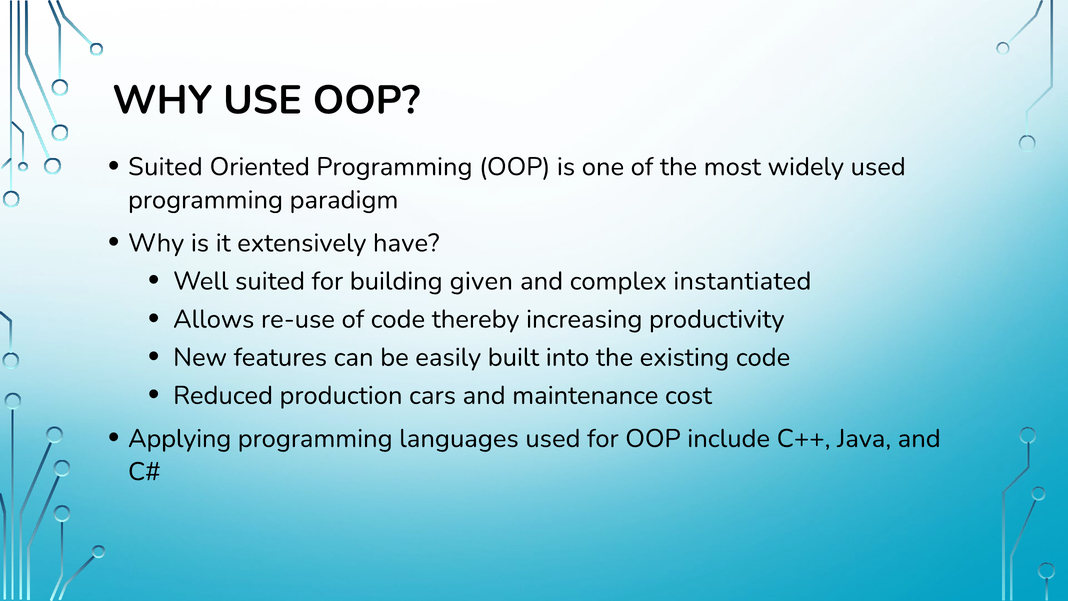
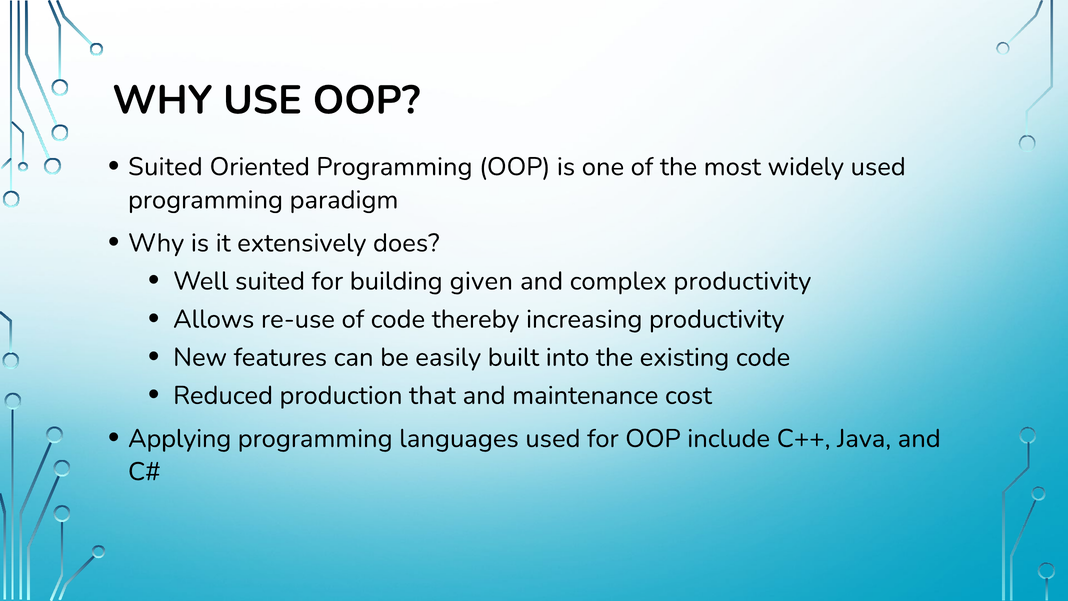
have: have -> does (406, 243)
complex instantiated: instantiated -> productivity (742, 281)
cars: cars -> that (432, 395)
